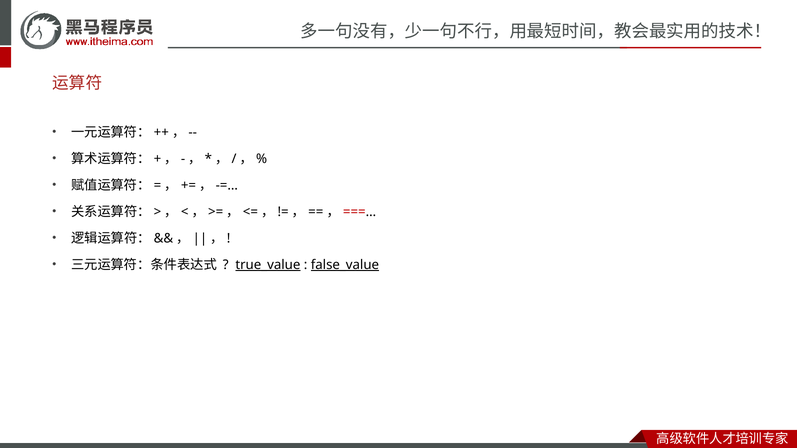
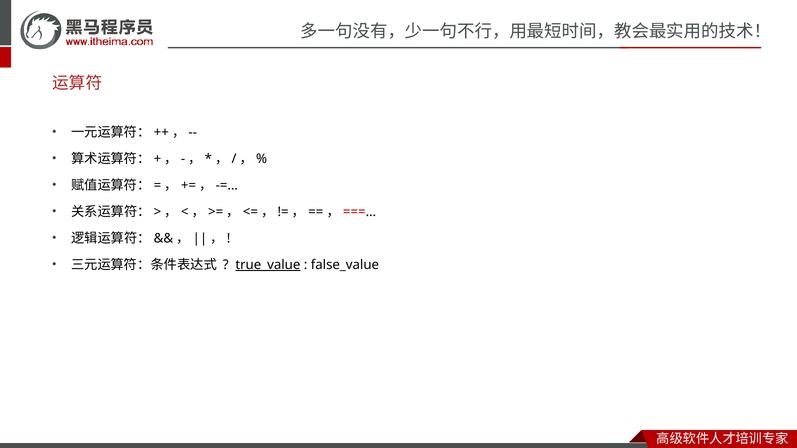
false_value underline: present -> none (345, 265)
